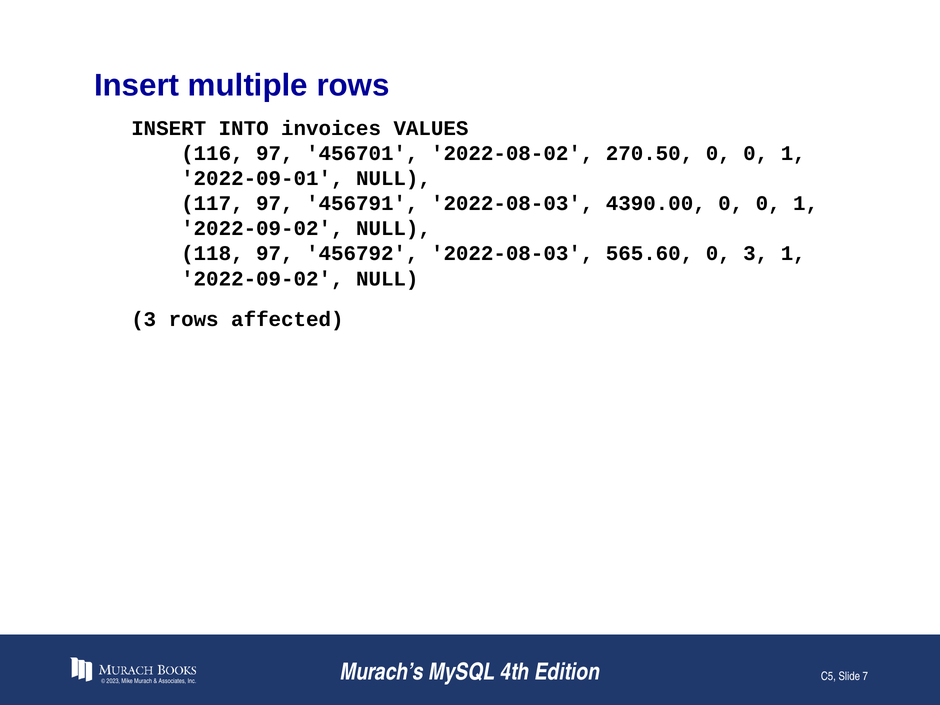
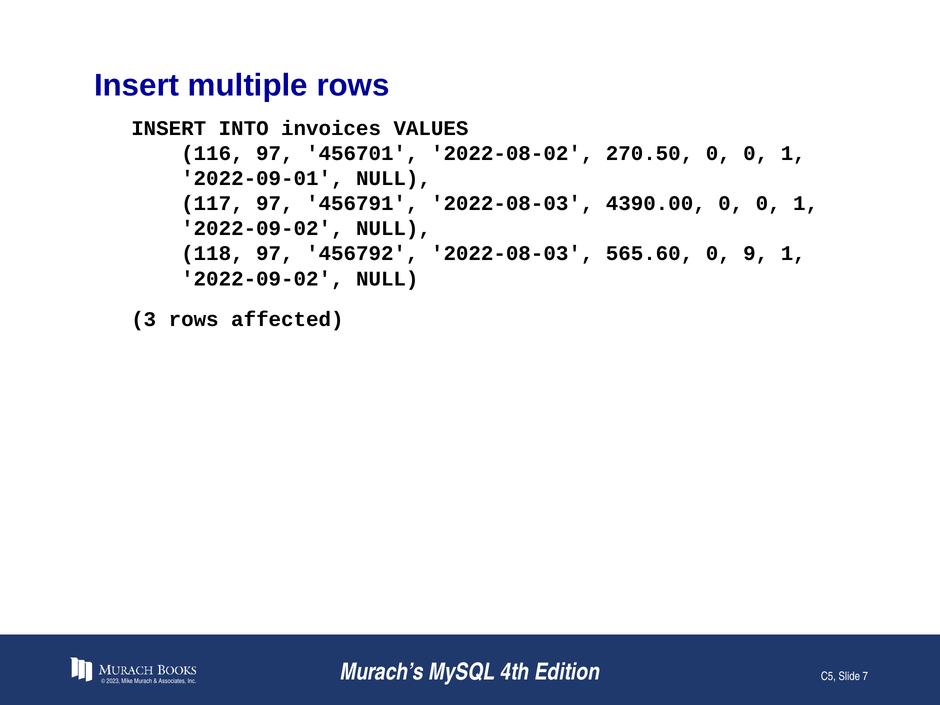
0 3: 3 -> 9 (756, 254)
